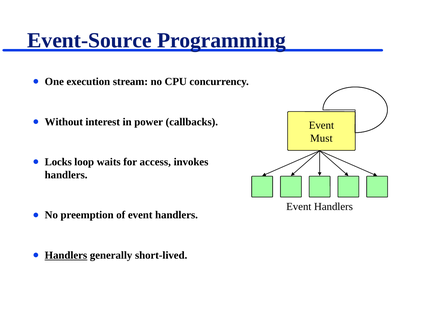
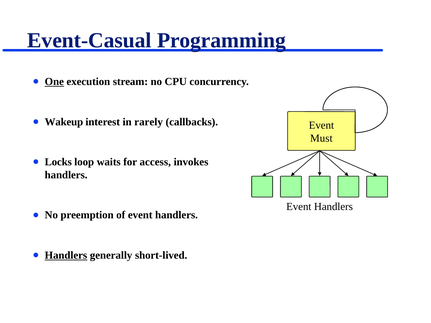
Event-Source: Event-Source -> Event-Casual (89, 40)
One underline: none -> present (54, 82)
Without: Without -> Wakeup (64, 122)
power: power -> rarely (149, 122)
